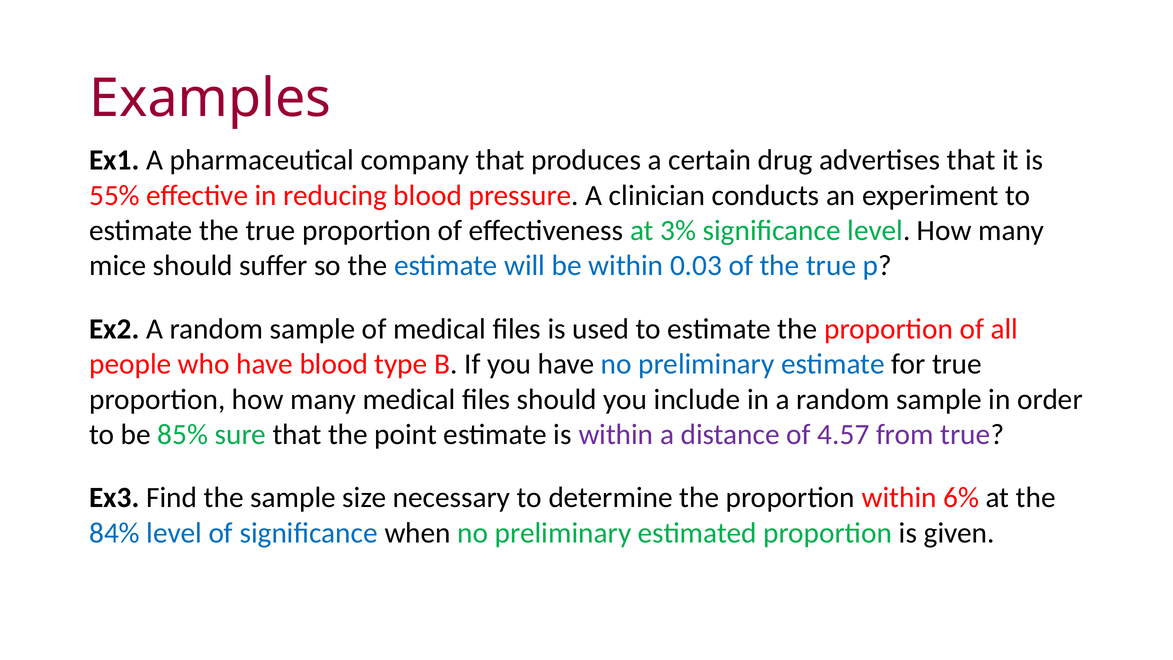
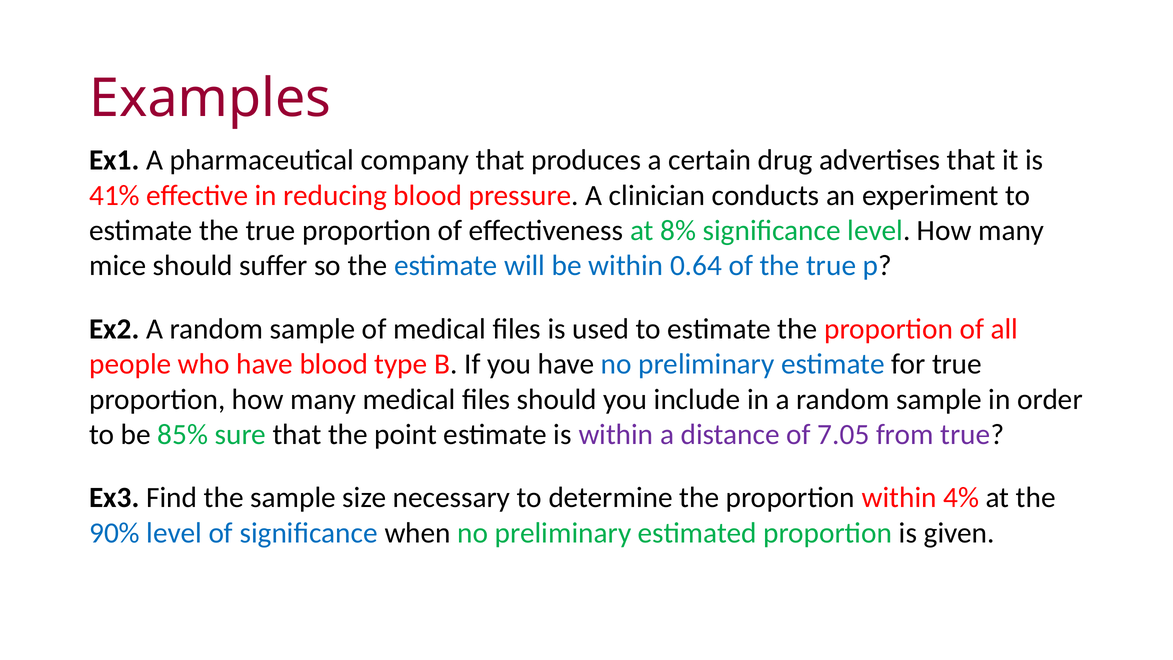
55%: 55% -> 41% (115, 195)
3%: 3% -> 8% (678, 230)
0.03: 0.03 -> 0.64 (696, 266)
4.57: 4.57 -> 7.05 (843, 434)
6%: 6% -> 4% (961, 498)
84%: 84% -> 90% (115, 533)
